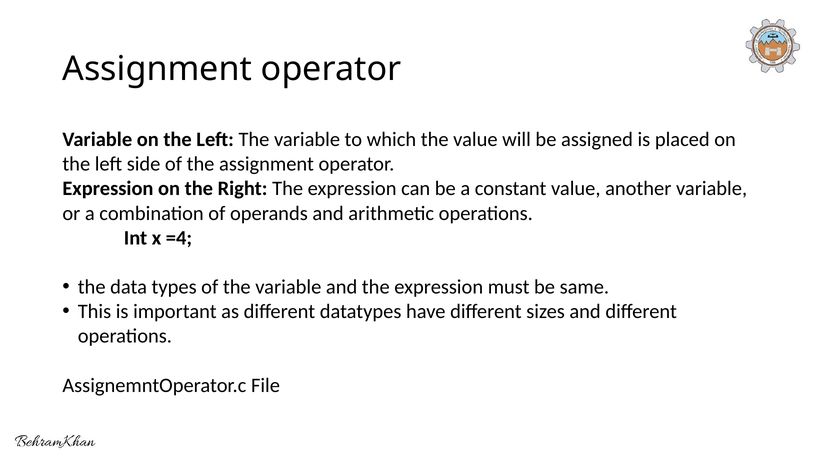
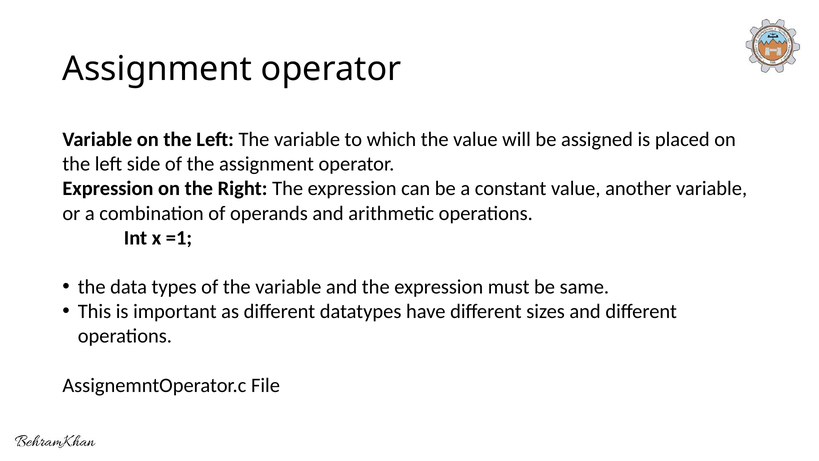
=4: =4 -> =1 (179, 238)
